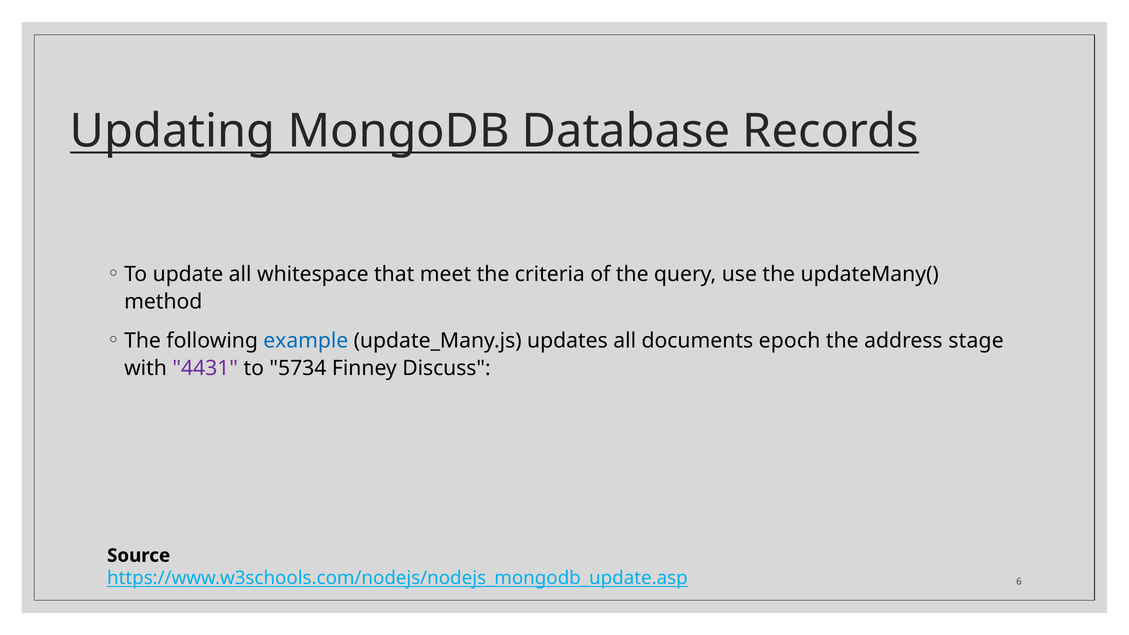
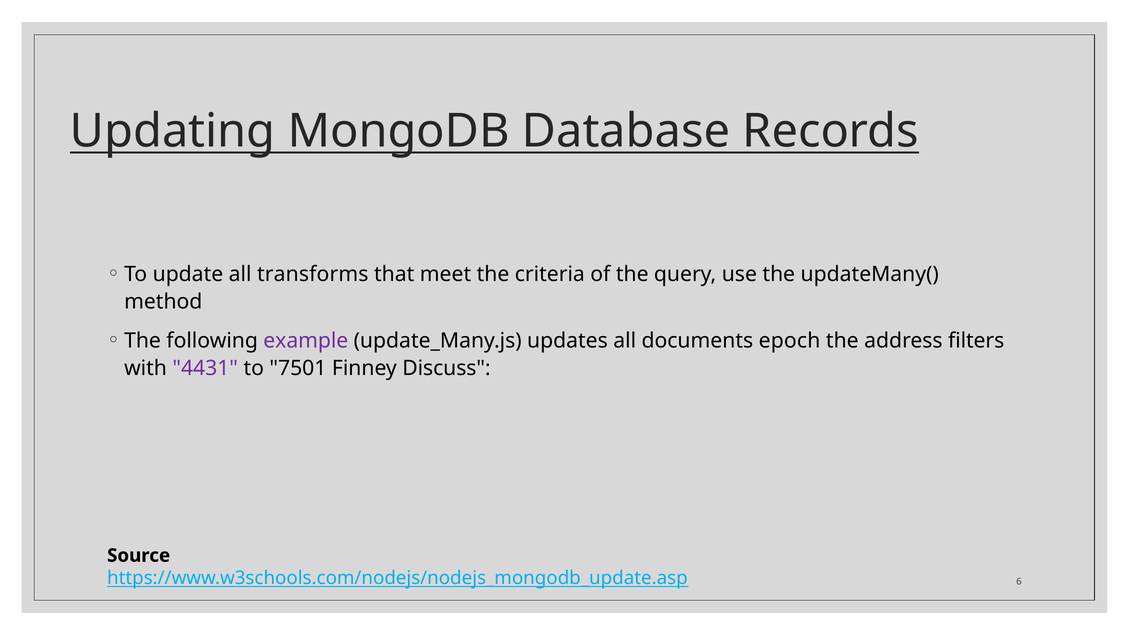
whitespace: whitespace -> transforms (313, 274)
example colour: blue -> purple (306, 341)
stage: stage -> filters (976, 341)
5734: 5734 -> 7501 (298, 368)
